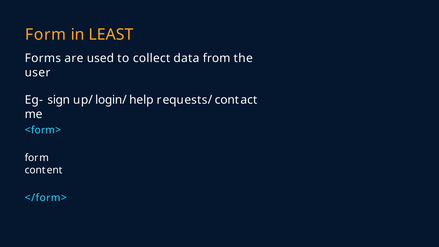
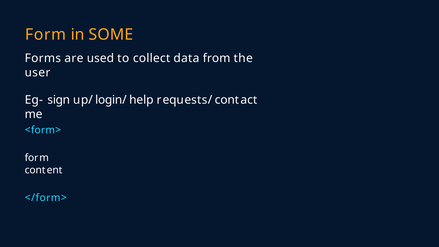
LEAST: LEAST -> SOME (111, 35)
